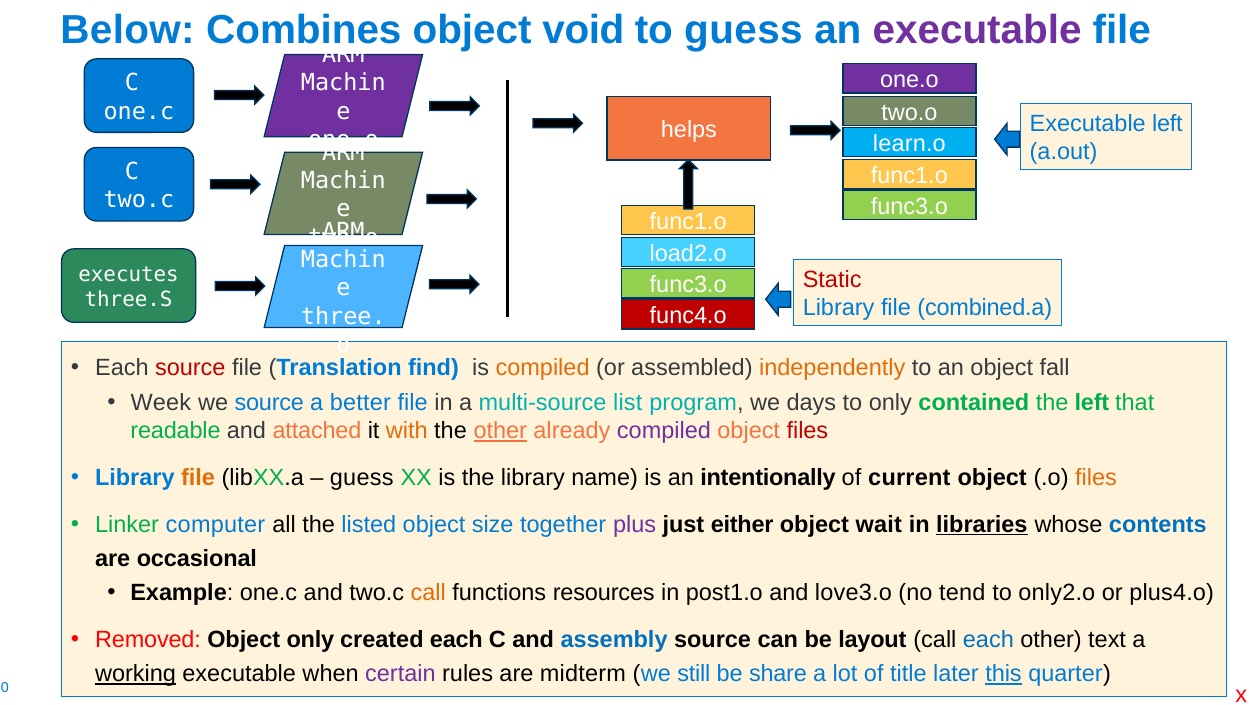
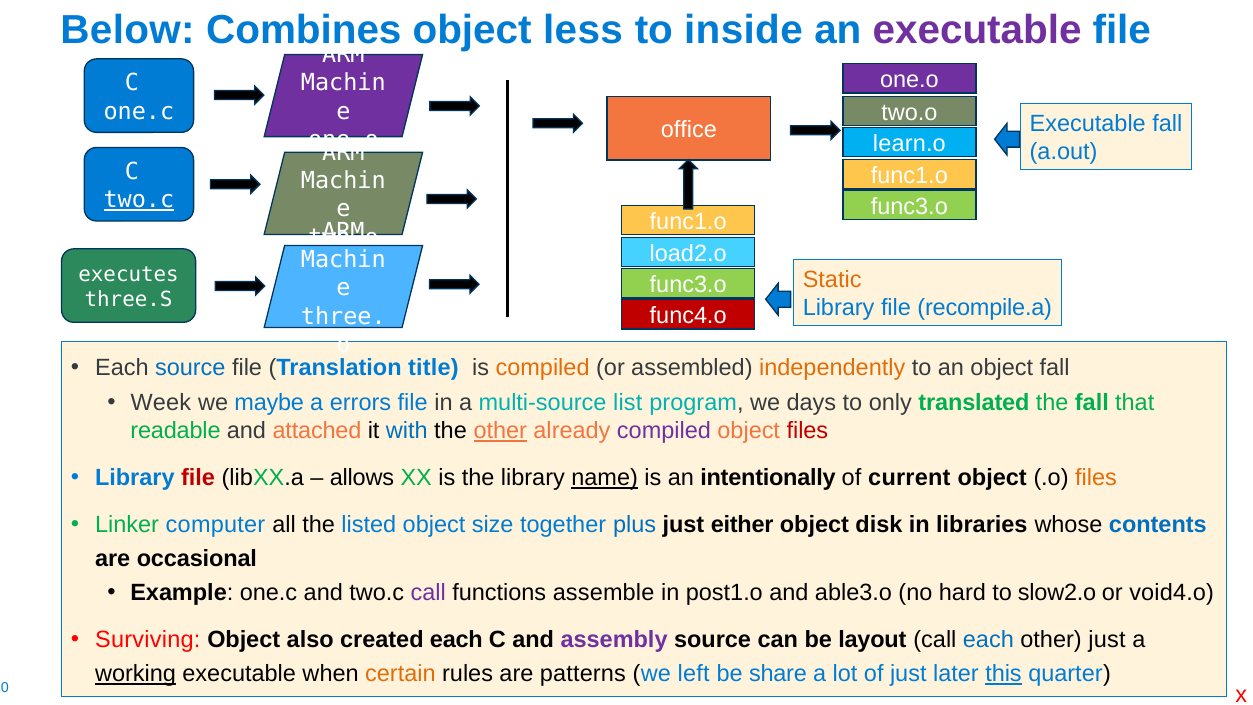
void: void -> less (583, 30)
to guess: guess -> inside (743, 30)
Executable left: left -> fall (1167, 124)
helps: helps -> office (689, 130)
two.c underline: none -> present (139, 200)
Static colour: red -> orange (832, 280)
combined.a: combined.a -> recompile.a (985, 308)
source colour: red -> blue (190, 368)
find: find -> title (433, 368)
we source: source -> maybe (269, 403)
better: better -> errors (360, 403)
contained: contained -> translated (974, 403)
the left: left -> fall (1092, 403)
with colour: orange -> blue (407, 431)
file colour: orange -> red (198, 478)
guess: guess -> allows (362, 478)
name underline: none -> present (605, 478)
plus colour: purple -> blue (635, 524)
wait: wait -> disk (879, 524)
libraries underline: present -> none (982, 524)
call colour: orange -> purple (428, 593)
resources: resources -> assemble (604, 593)
love3.o: love3.o -> able3.o (853, 593)
tend: tend -> hard (962, 593)
only2.o: only2.o -> slow2.o (1057, 593)
plus4.o: plus4.o -> void4.o (1172, 593)
Removed: Removed -> Surviving (148, 640)
Object only: only -> also (310, 640)
assembly colour: blue -> purple (614, 640)
other text: text -> just (1107, 640)
certain colour: purple -> orange (400, 674)
midterm: midterm -> patterns (583, 674)
still: still -> left (694, 674)
of title: title -> just (908, 674)
